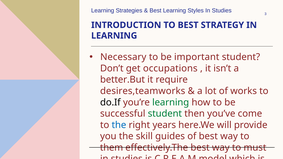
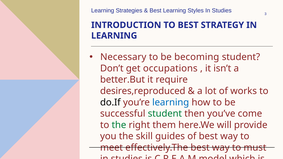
important: important -> becoming (197, 57)
desires,teamworks: desires,teamworks -> desires,reproduced (143, 91)
learning colour: green -> blue (171, 102)
the colour: blue -> green (119, 125)
years: years -> them (164, 125)
them: them -> meet (112, 148)
